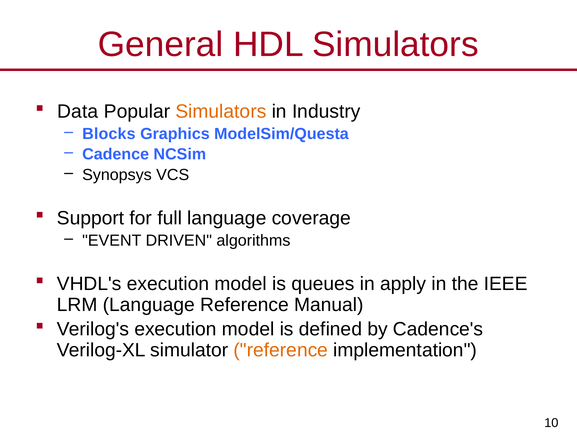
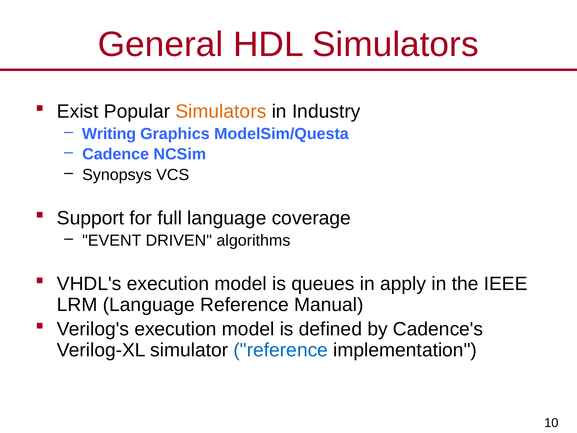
Data: Data -> Exist (78, 111)
Blocks: Blocks -> Writing (109, 134)
reference colour: orange -> blue (281, 350)
